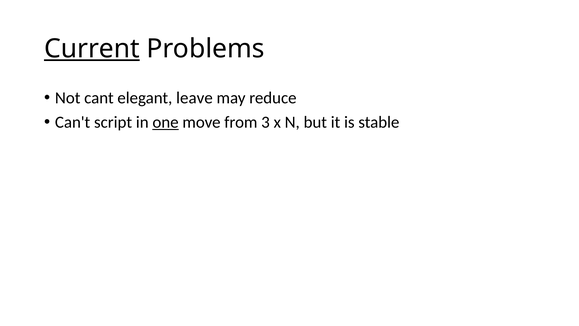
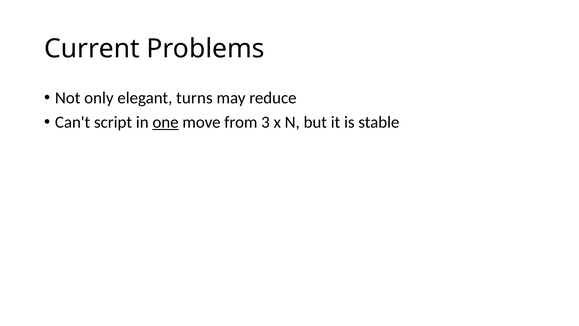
Current underline: present -> none (92, 49)
cant: cant -> only (99, 98)
leave: leave -> turns (194, 98)
